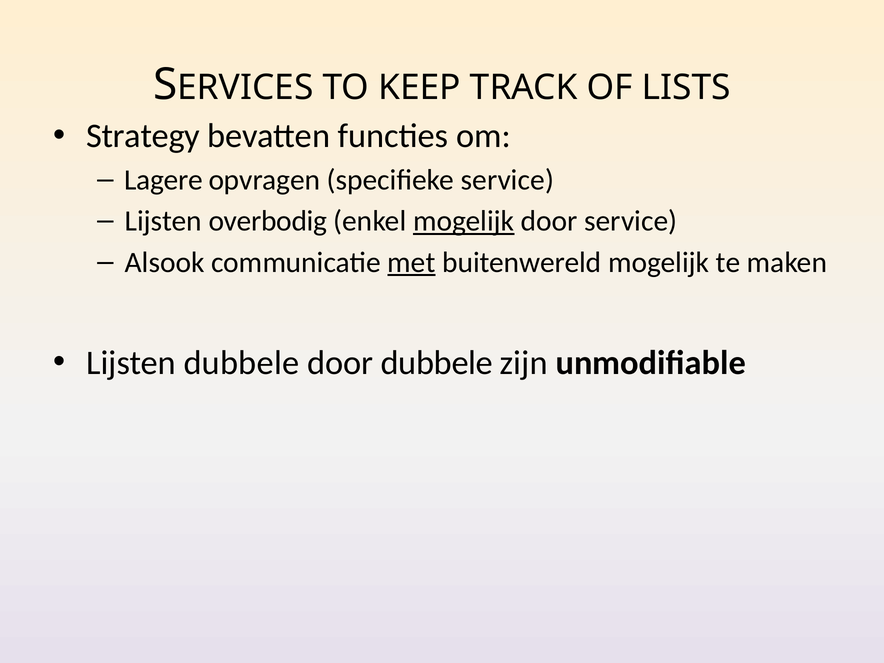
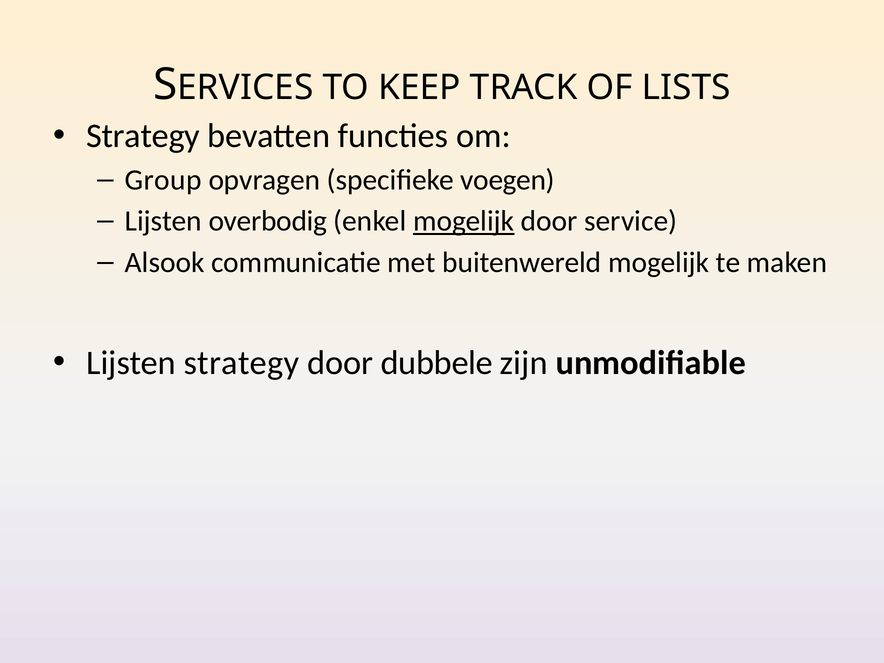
Lagere: Lagere -> Group (163, 180)
specifieke service: service -> voegen (508, 180)
met underline: present -> none (411, 262)
Lijsten dubbele: dubbele -> strategy (241, 363)
